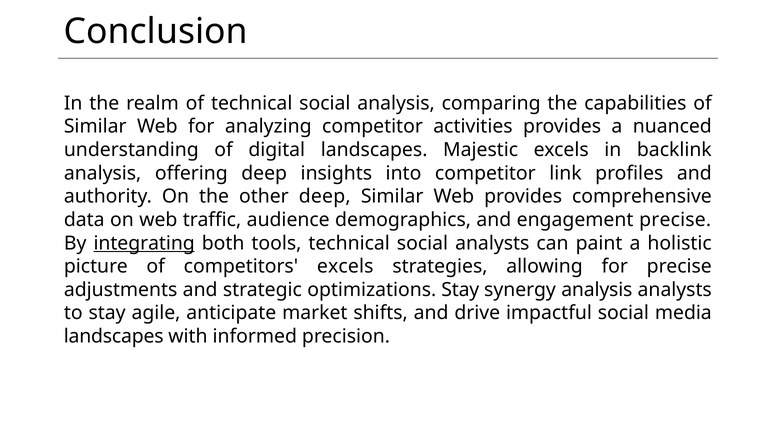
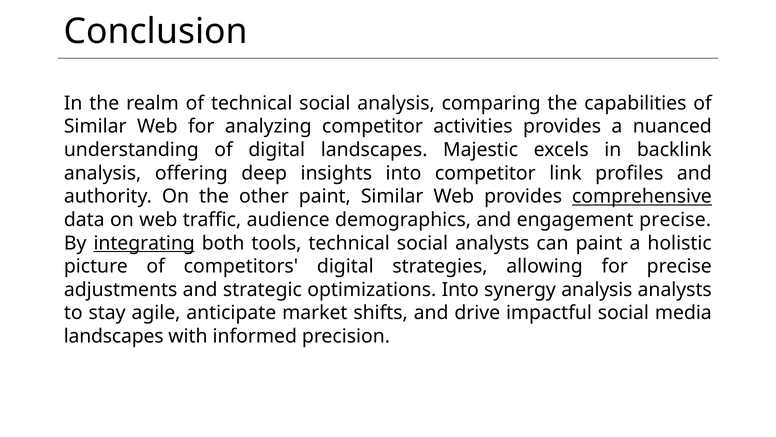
other deep: deep -> paint (325, 196)
comprehensive underline: none -> present (642, 196)
competitors excels: excels -> digital (345, 266)
optimizations Stay: Stay -> Into (460, 289)
